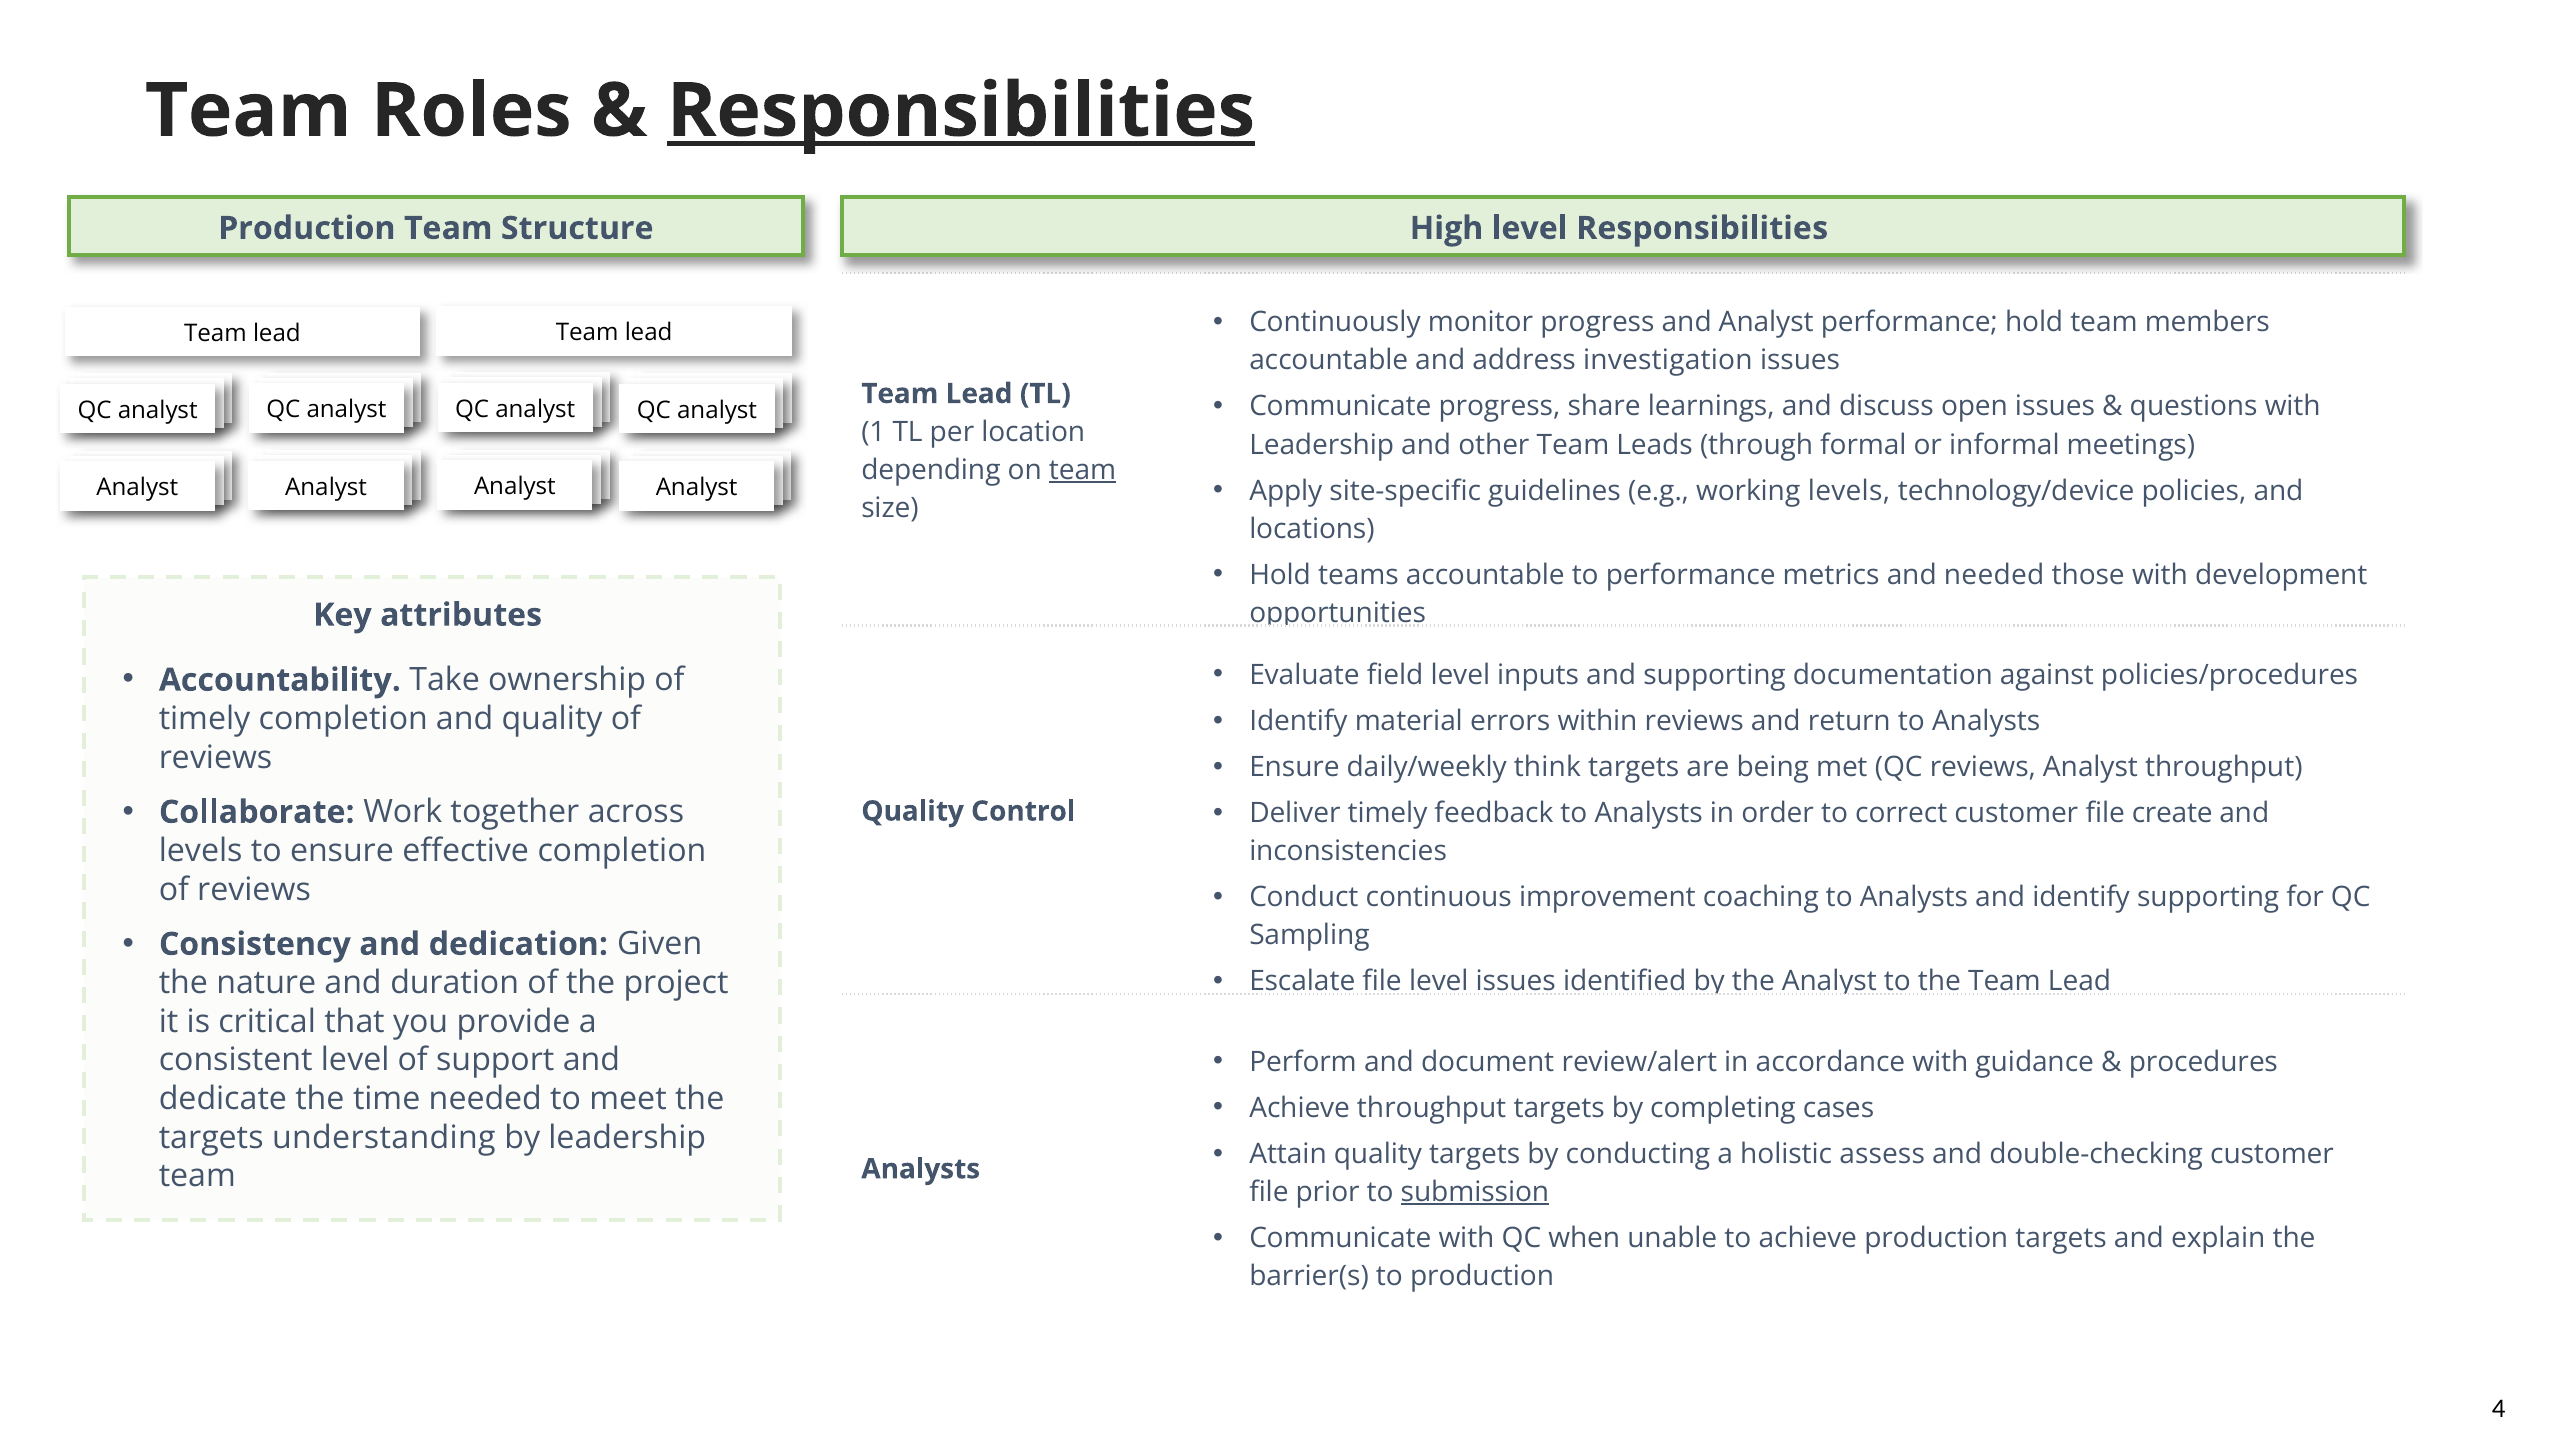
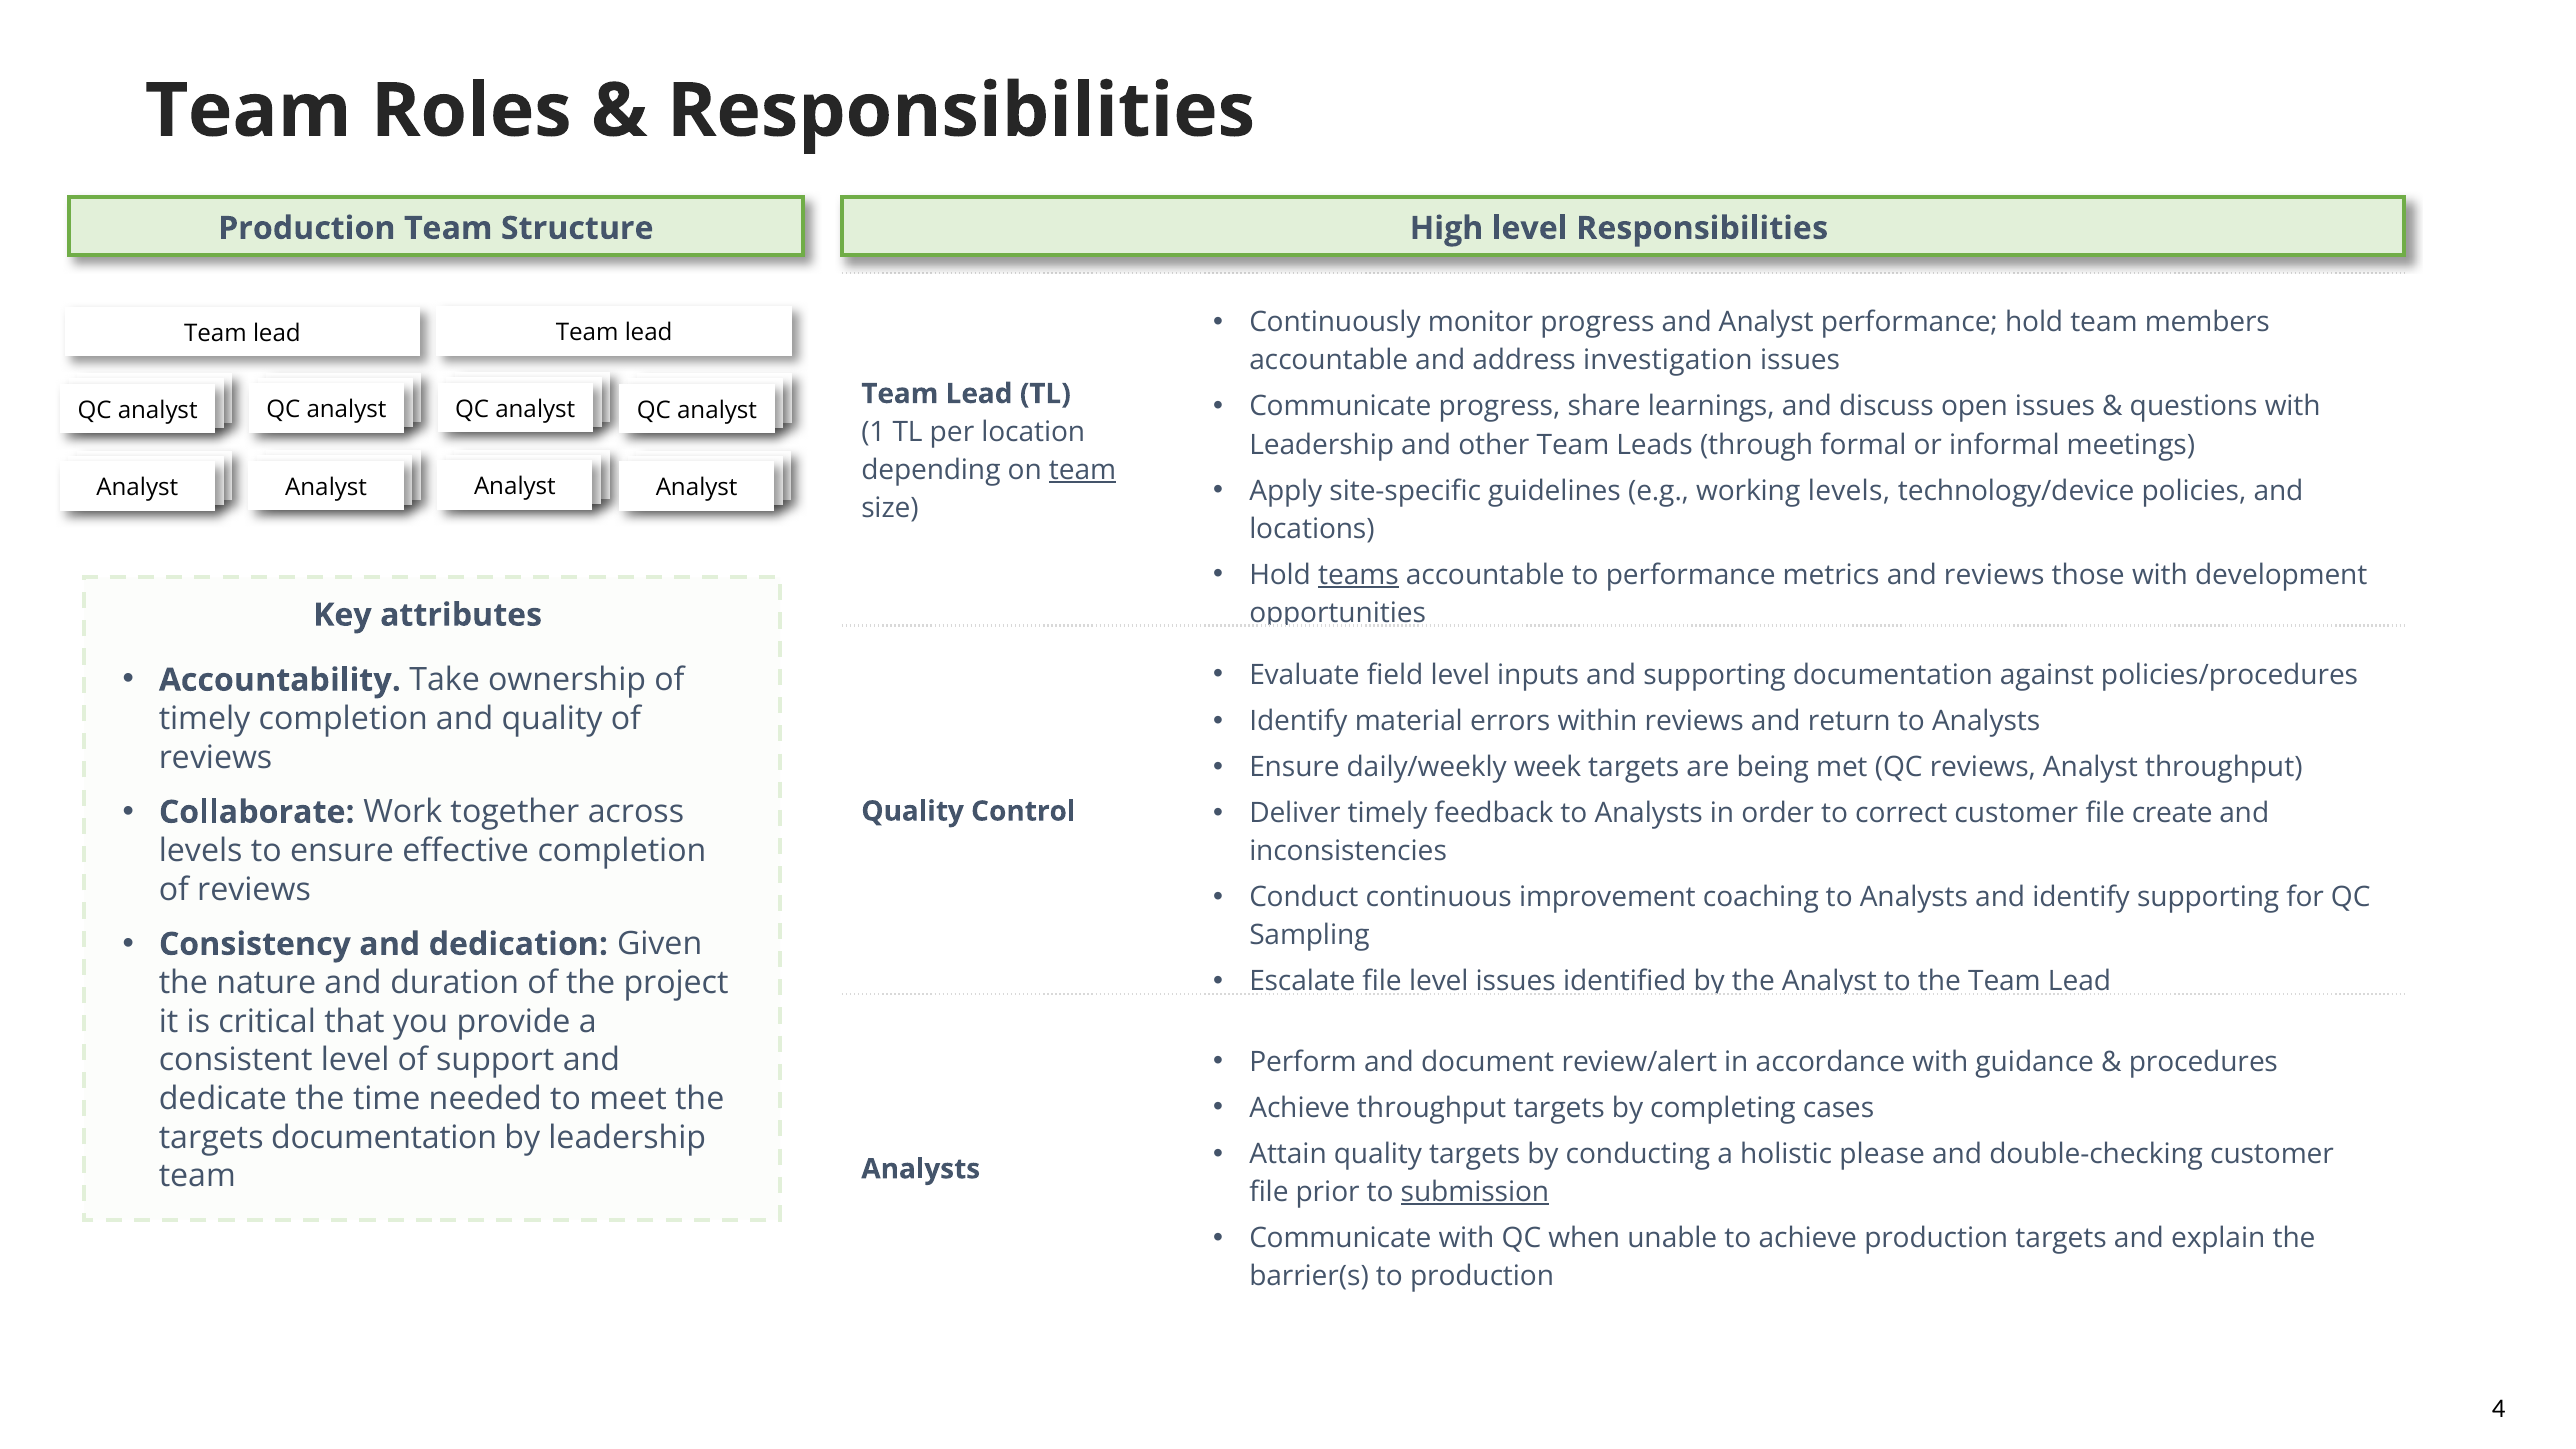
Responsibilities underline: present -> none (961, 111)
teams underline: none -> present (1358, 575)
and needed: needed -> reviews (1994, 575)
think: think -> week (1548, 767)
targets understanding: understanding -> documentation (384, 1137)
assess: assess -> please (1882, 1154)
